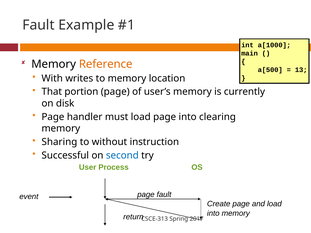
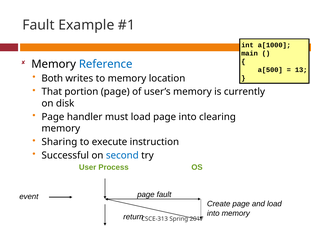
Reference colour: orange -> blue (106, 64)
With: With -> Both (52, 78)
without: without -> execute (110, 142)
